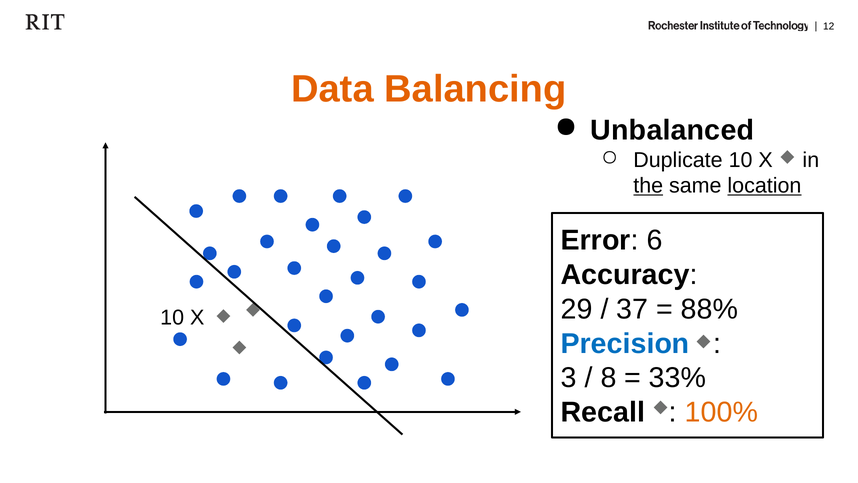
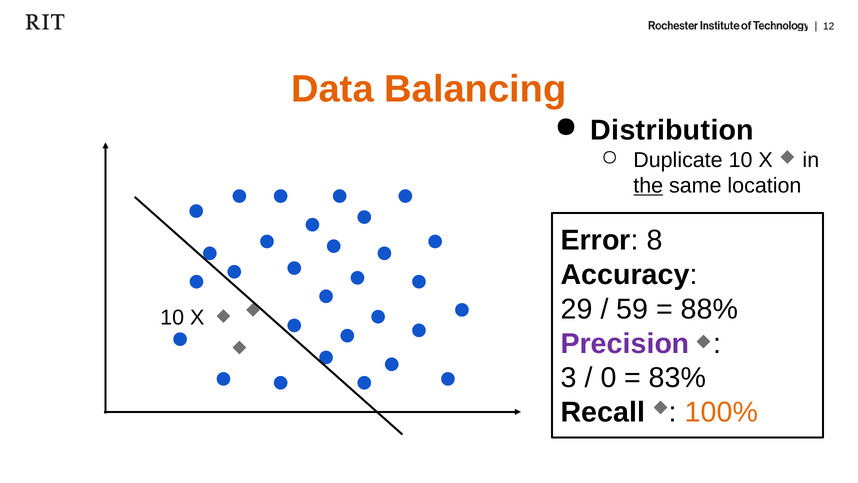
Unbalanced: Unbalanced -> Distribution (672, 130)
location underline: present -> none (764, 186)
6: 6 -> 8 (654, 240)
37: 37 -> 59 (632, 309)
Precision colour: blue -> purple (625, 343)
8: 8 -> 0 (608, 378)
33%: 33% -> 83% (678, 378)
